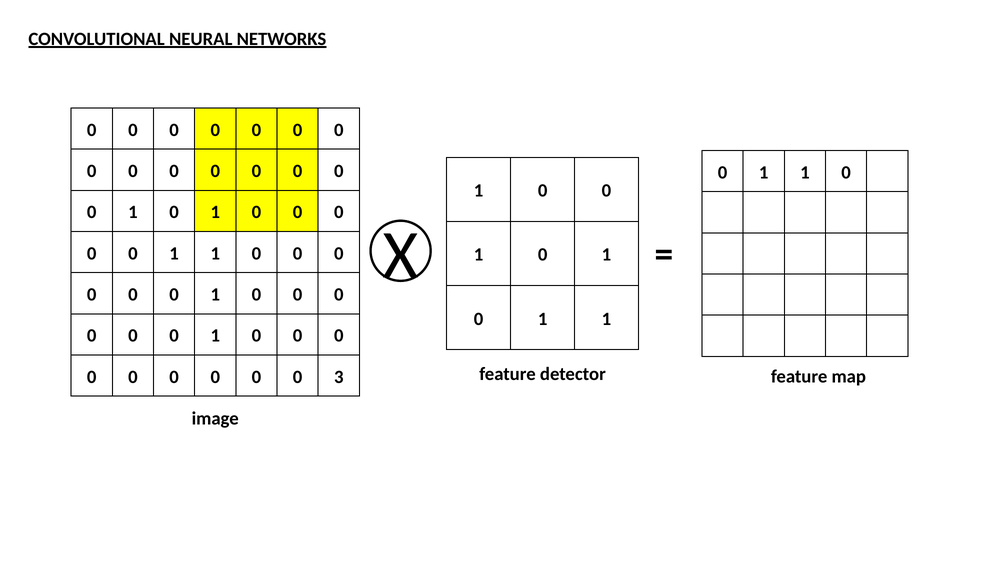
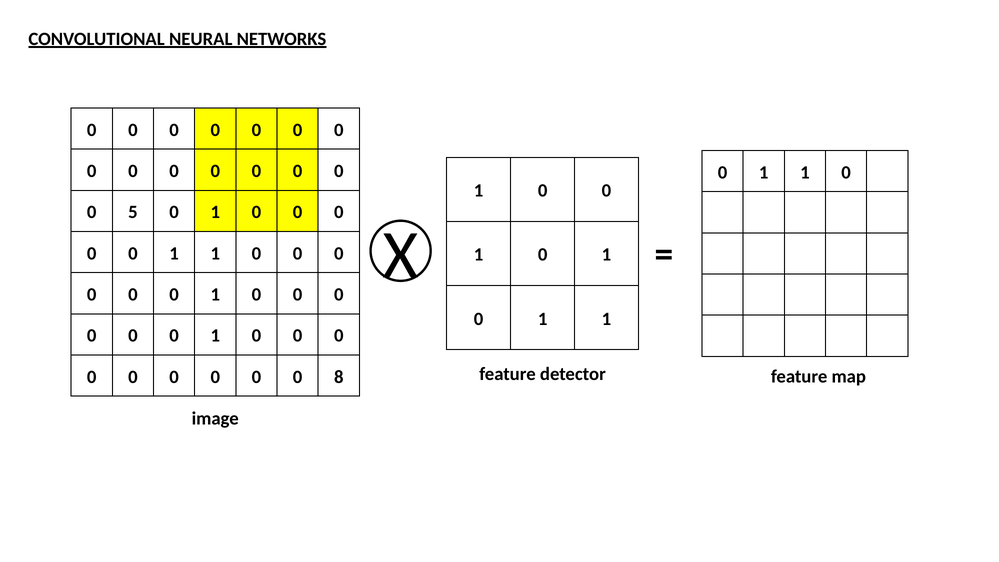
1: 1 -> 5 (133, 212)
3: 3 -> 8 (339, 377)
